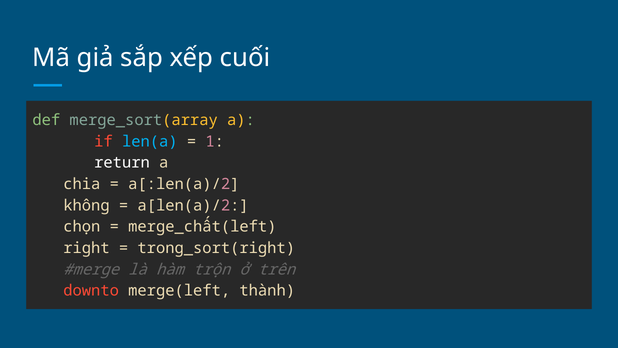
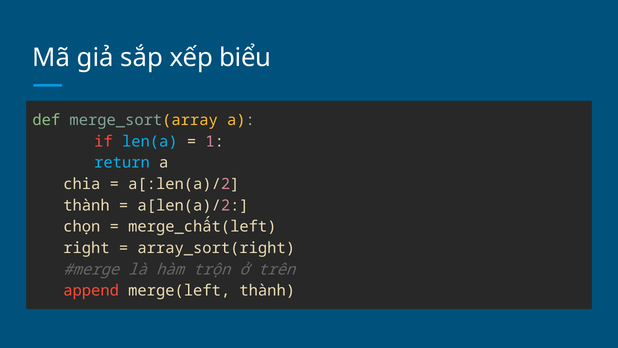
cuối: cuối -> biểu (245, 57)
return colour: white -> light blue (122, 163)
không: không -> thành (86, 205)
trong_sort(right: trong_sort(right -> array_sort(right (216, 248)
downto: downto -> append (91, 290)
